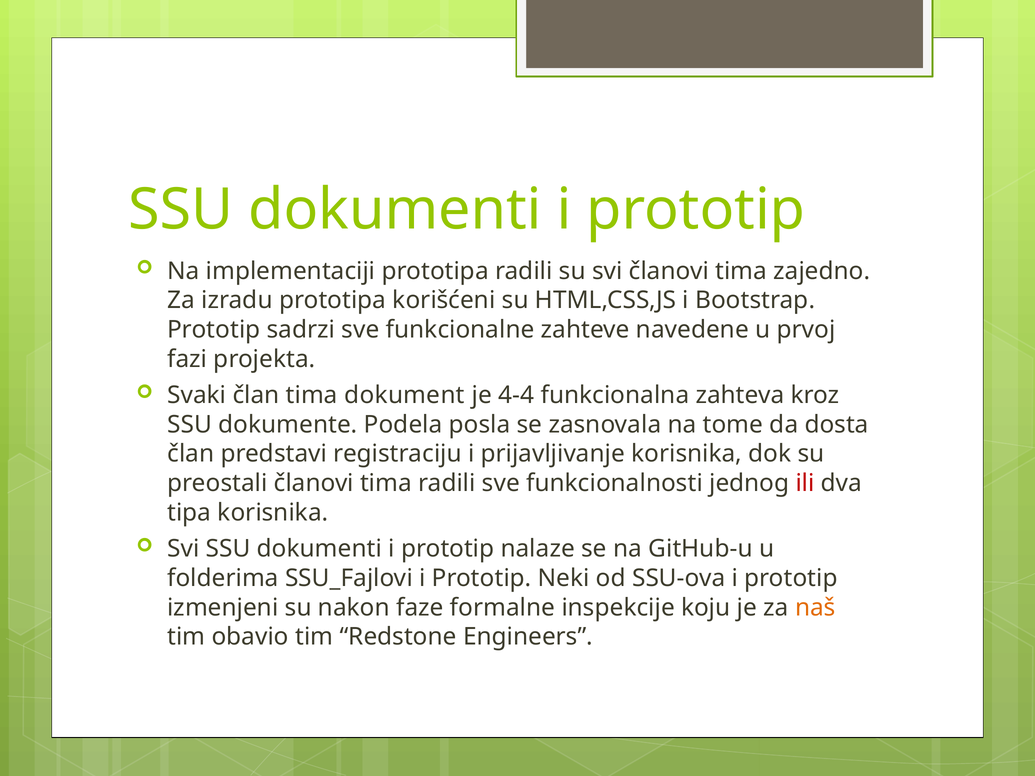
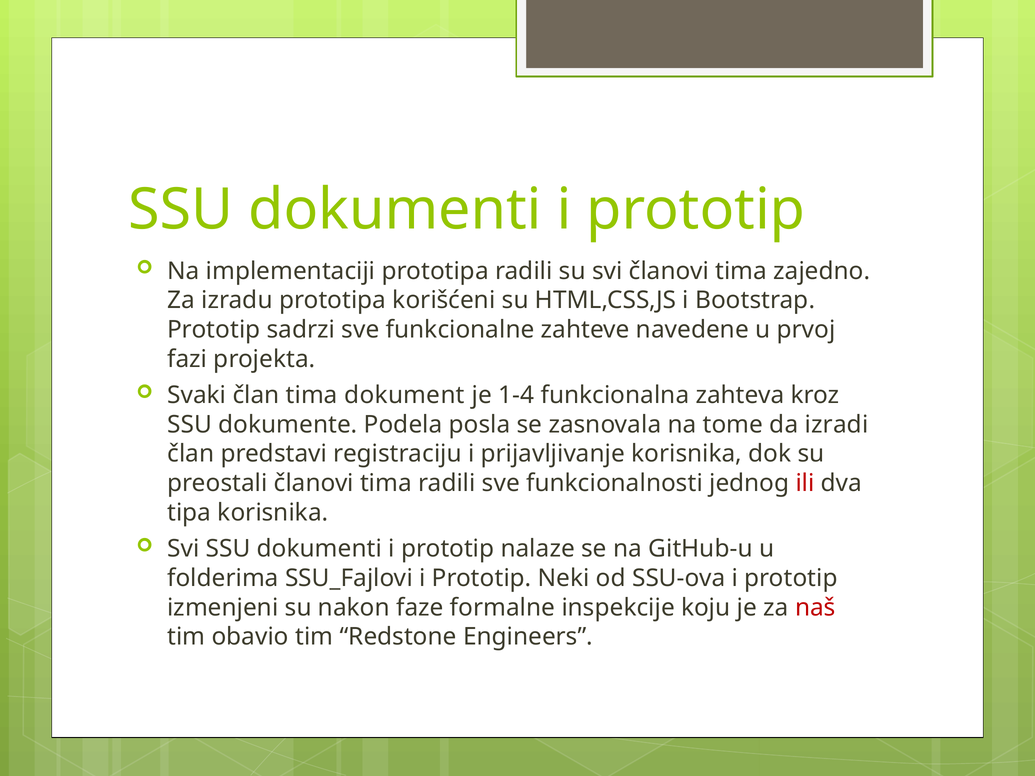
4-4: 4-4 -> 1-4 (516, 395)
dosta: dosta -> izradi (837, 425)
naš colour: orange -> red (815, 608)
